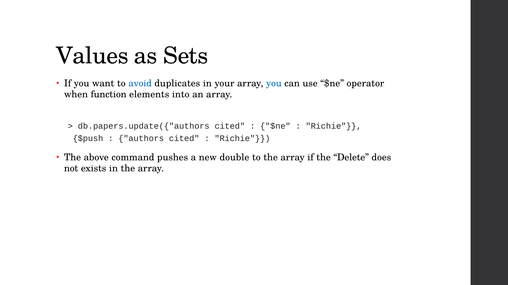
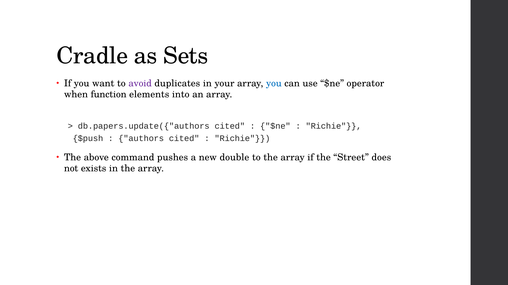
Values: Values -> Cradle (92, 56)
avoid colour: blue -> purple (140, 84)
Delete: Delete -> Street (351, 158)
